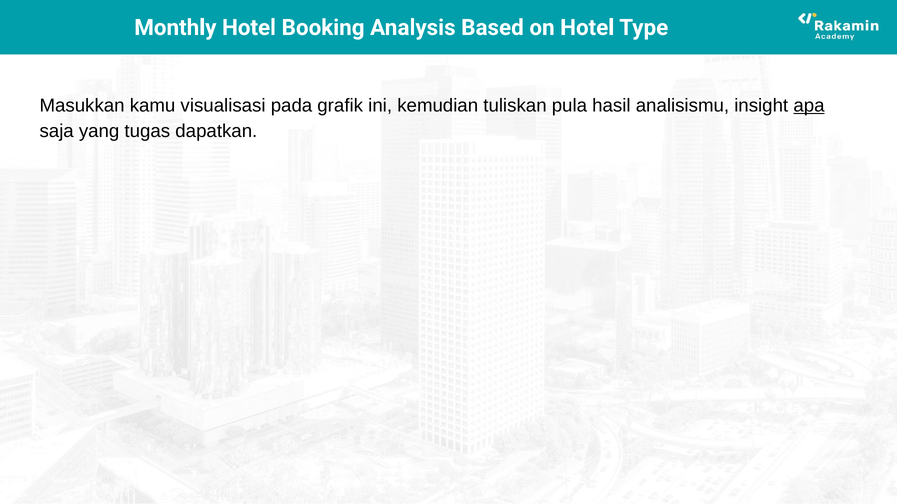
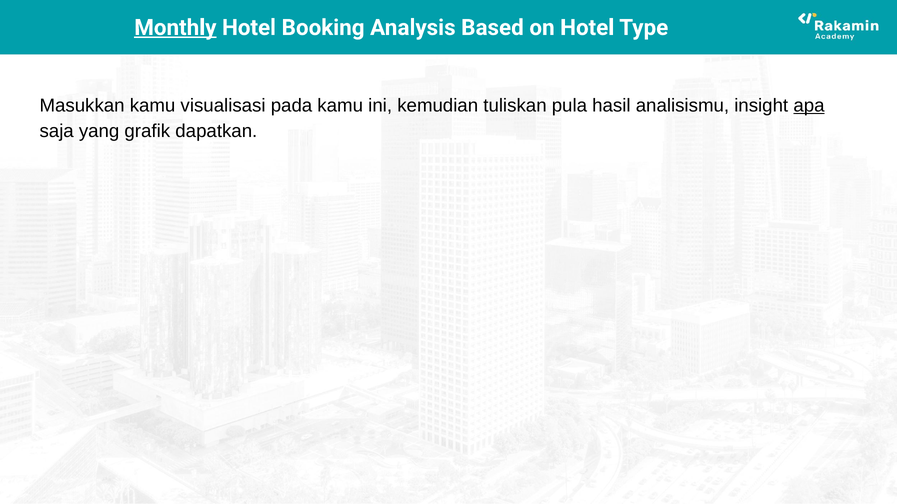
Monthly underline: none -> present (175, 28)
pada grafik: grafik -> kamu (340, 106)
tugas: tugas -> grafik (147, 131)
